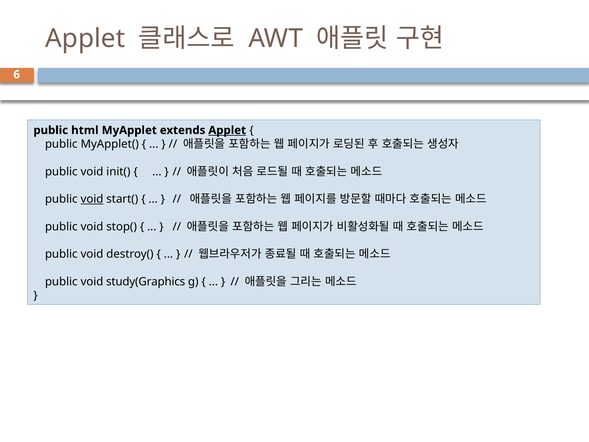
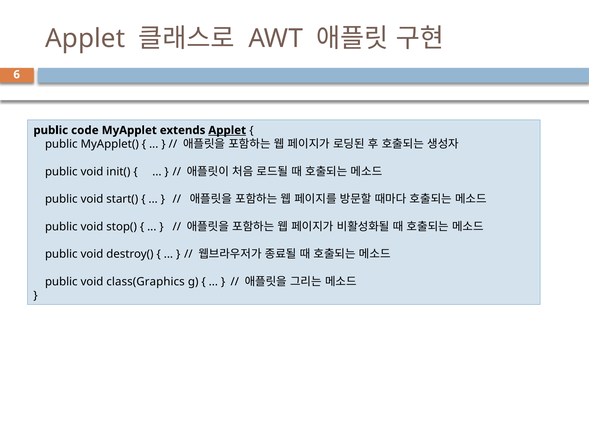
html: html -> code (85, 130)
void underline: present -> none (92, 199)
study(Graphics: study(Graphics -> class(Graphics (146, 281)
